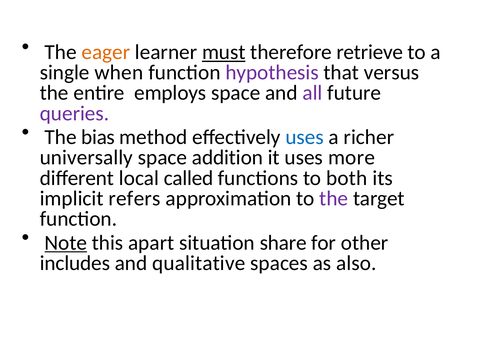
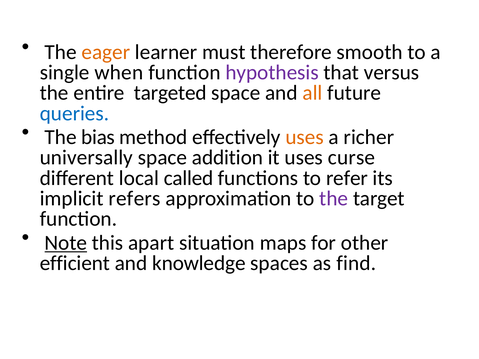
must underline: present -> none (224, 52)
retrieve: retrieve -> smooth (370, 52)
employs: employs -> targeted (170, 93)
all colour: purple -> orange (312, 93)
queries colour: purple -> blue (74, 113)
uses colour: blue -> orange (305, 137)
more: more -> curse (352, 158)
both: both -> refer (347, 178)
share: share -> maps (283, 243)
includes: includes -> efficient (75, 263)
qualitative: qualitative -> knowledge (199, 263)
also: also -> find (356, 263)
